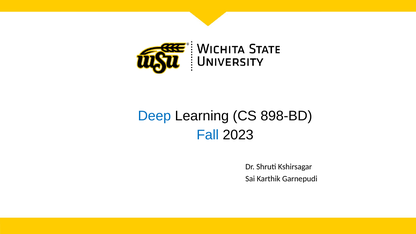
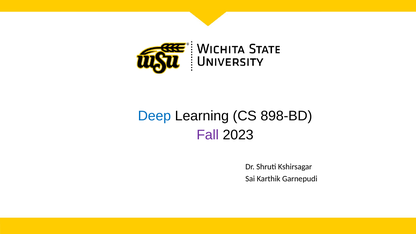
Fall colour: blue -> purple (208, 135)
